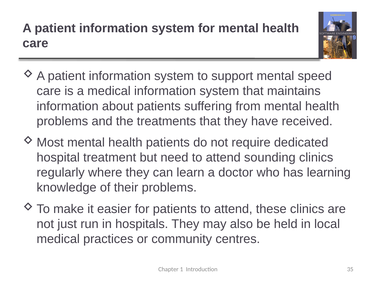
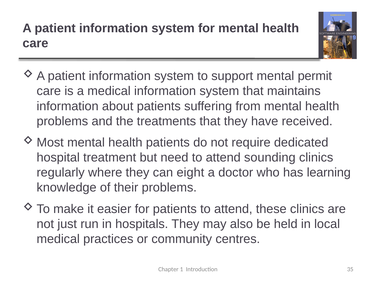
speed: speed -> permit (315, 76)
learn: learn -> eight (190, 173)
